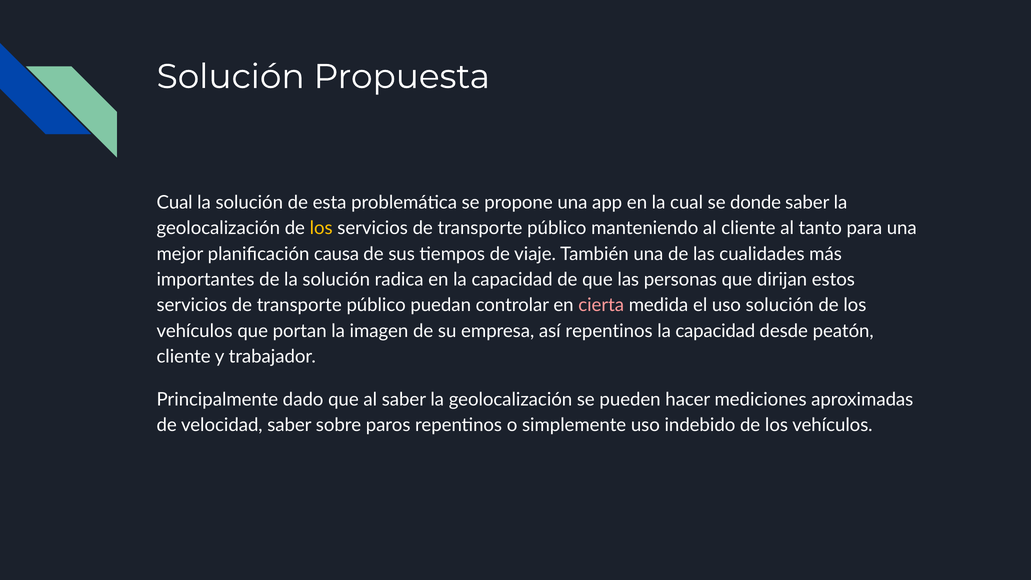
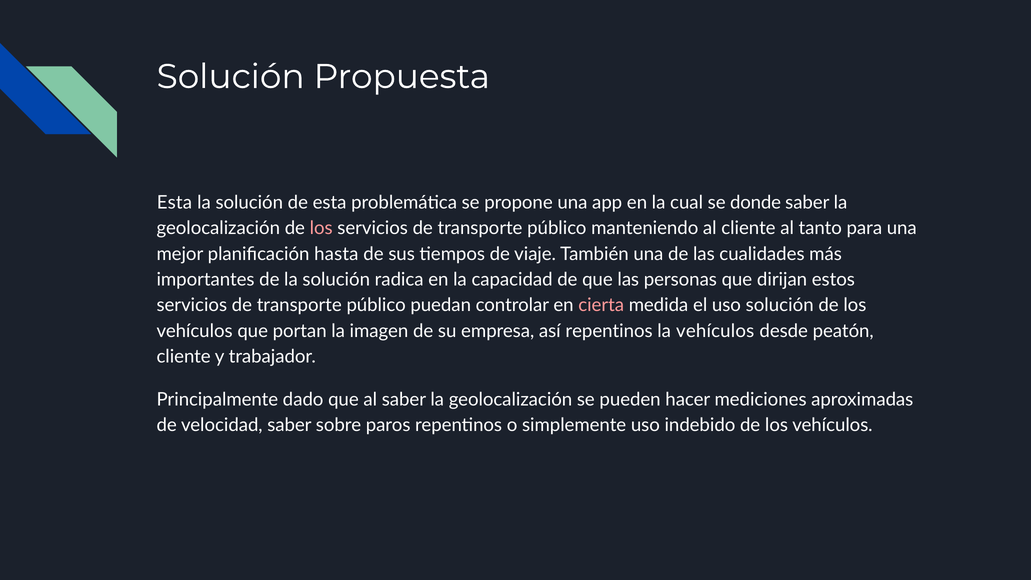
Cual: Cual -> Esta (174, 203)
los colour: yellow -> pink (321, 228)
causa: causa -> hasta (336, 254)
capacidad: capacidad -> vehículos (715, 331)
